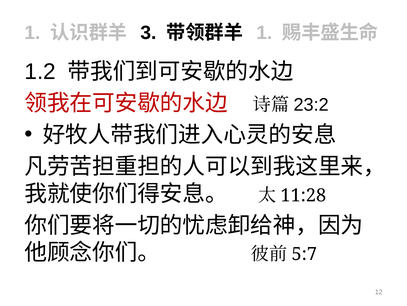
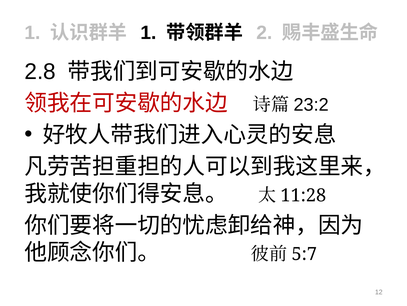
3: 3 -> 1 (148, 33)
1: 1 -> 2 (264, 33)
1.2: 1.2 -> 2.8 (40, 71)
